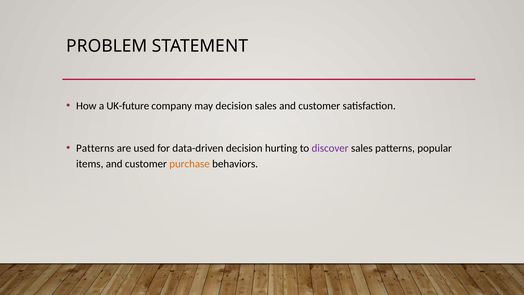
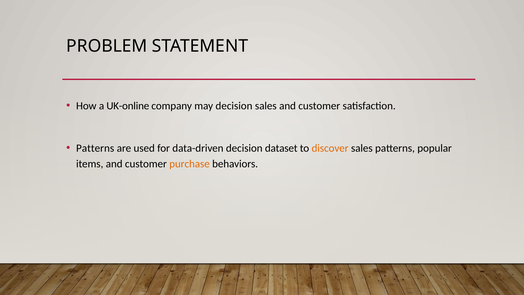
UK-future: UK-future -> UK-online (128, 106)
hurting: hurting -> dataset (281, 148)
discover colour: purple -> orange (330, 148)
